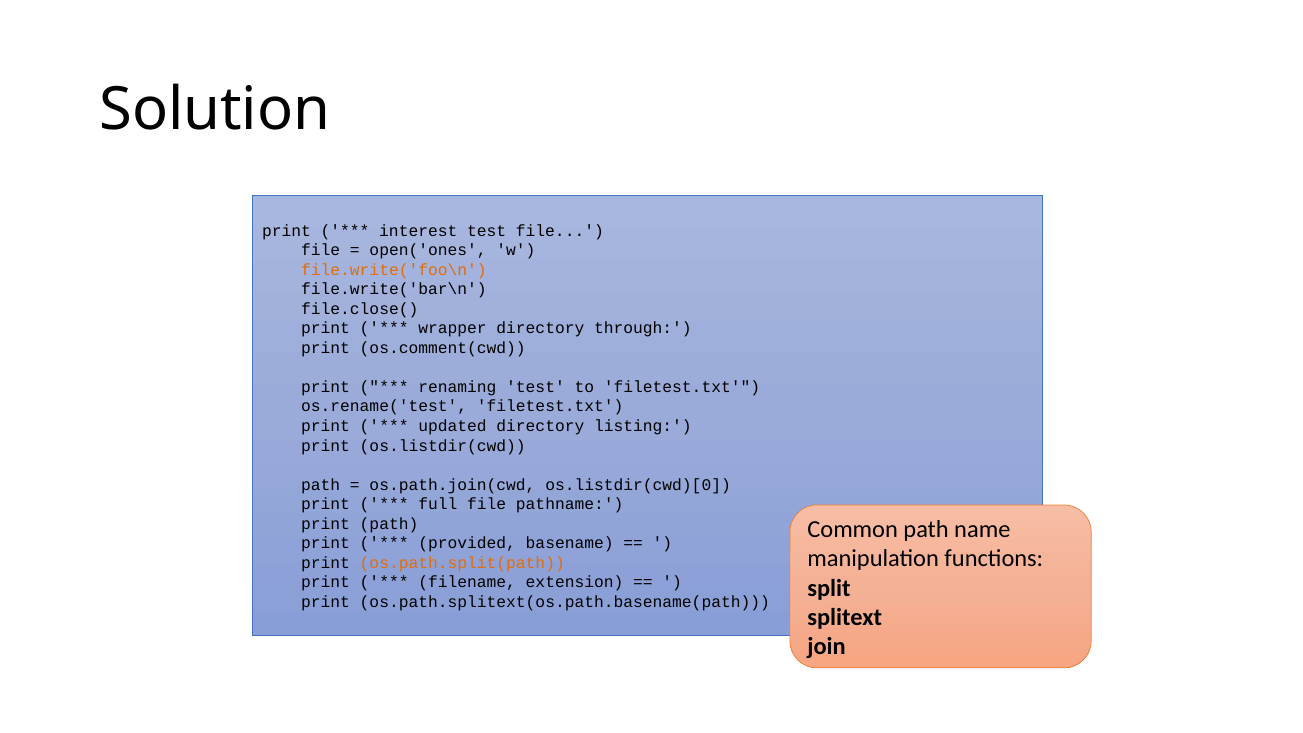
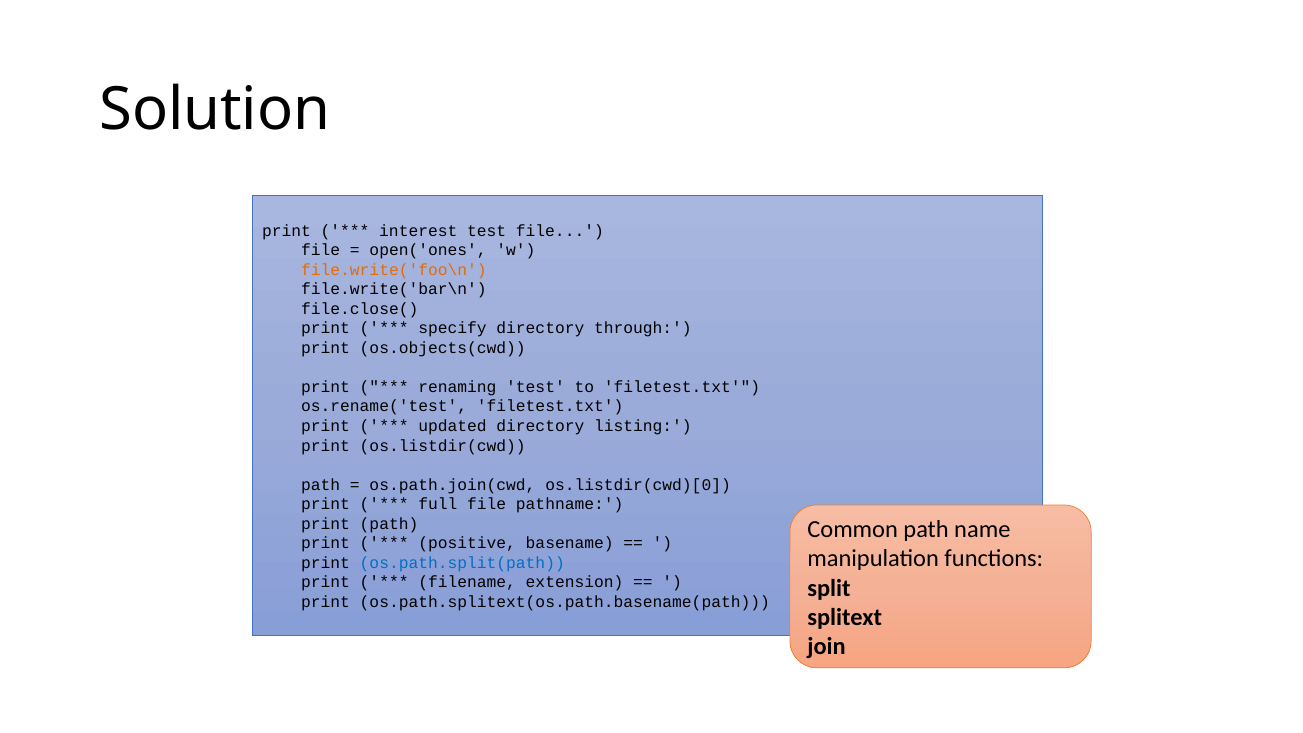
wrapper: wrapper -> specify (452, 328)
os.comment(cwd: os.comment(cwd -> os.objects(cwd (443, 348)
provided: provided -> positive (467, 543)
os.path.split(path colour: orange -> blue (462, 563)
